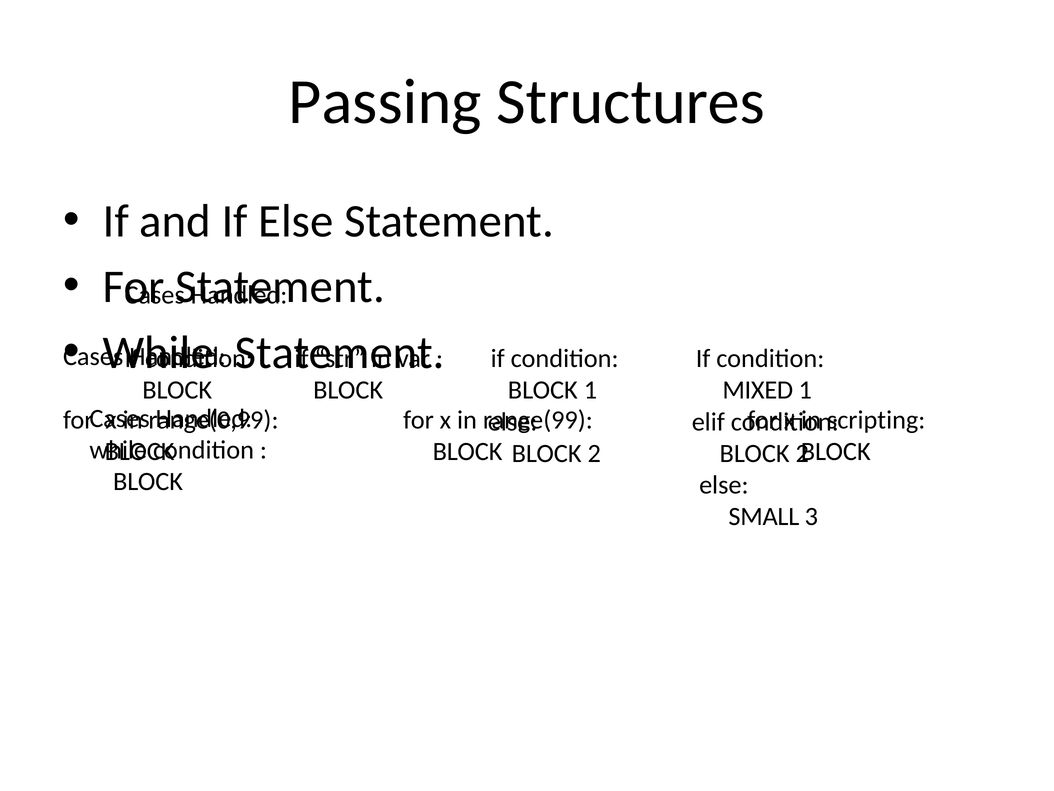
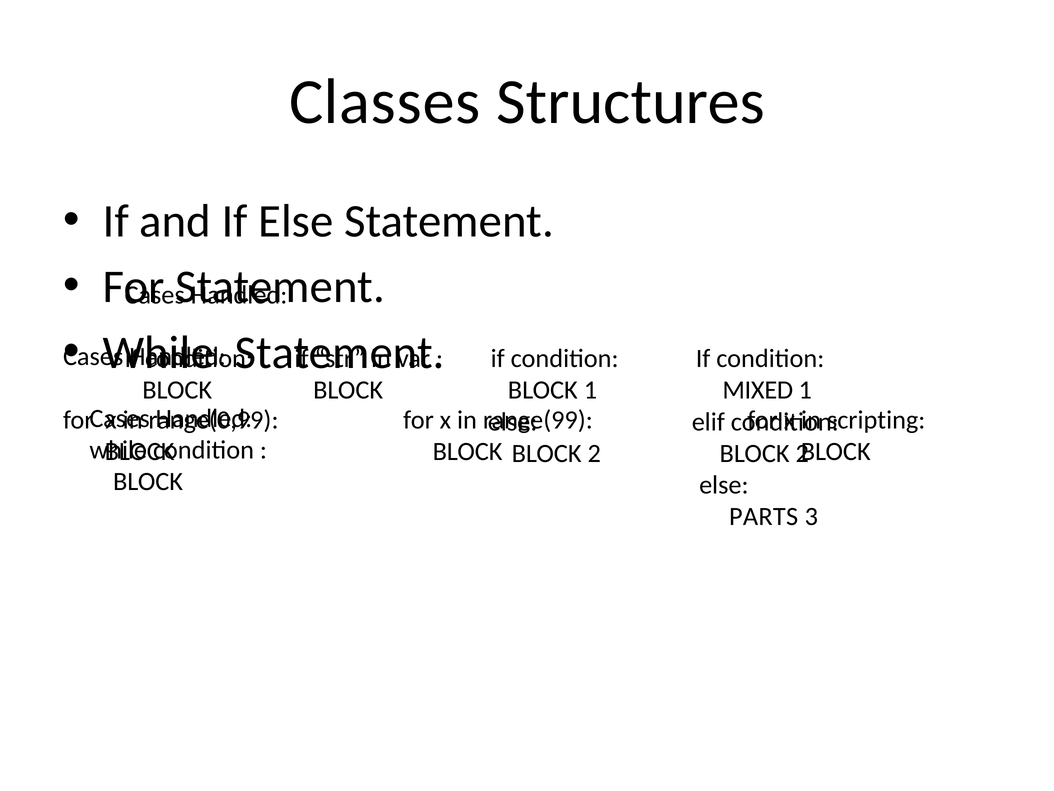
Passing: Passing -> Classes (385, 102)
SMALL: SMALL -> PARTS (764, 516)
